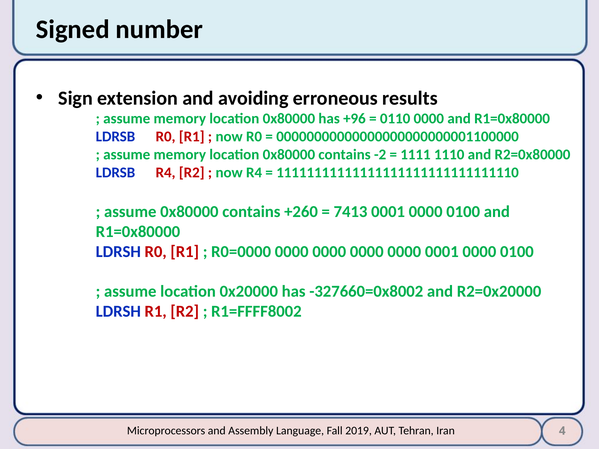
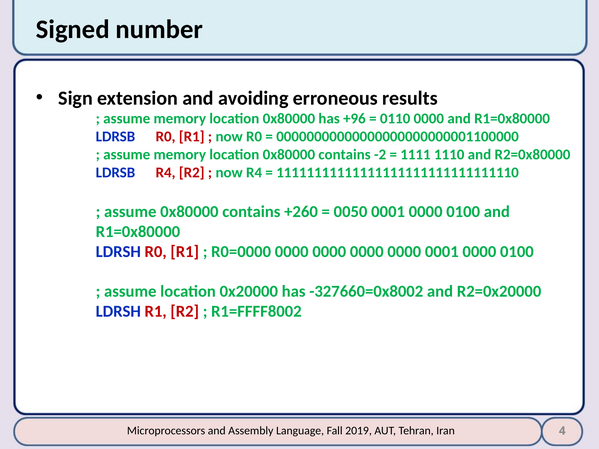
7413: 7413 -> 0050 (351, 212)
